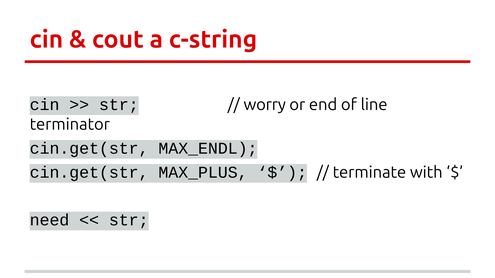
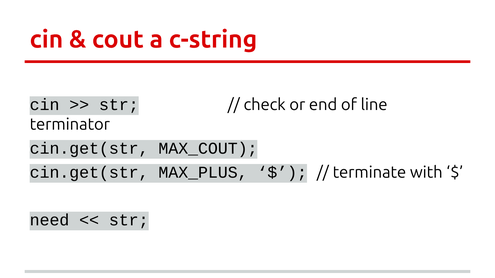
worry: worry -> check (265, 105)
MAX_ENDL: MAX_ENDL -> MAX_COUT (208, 149)
